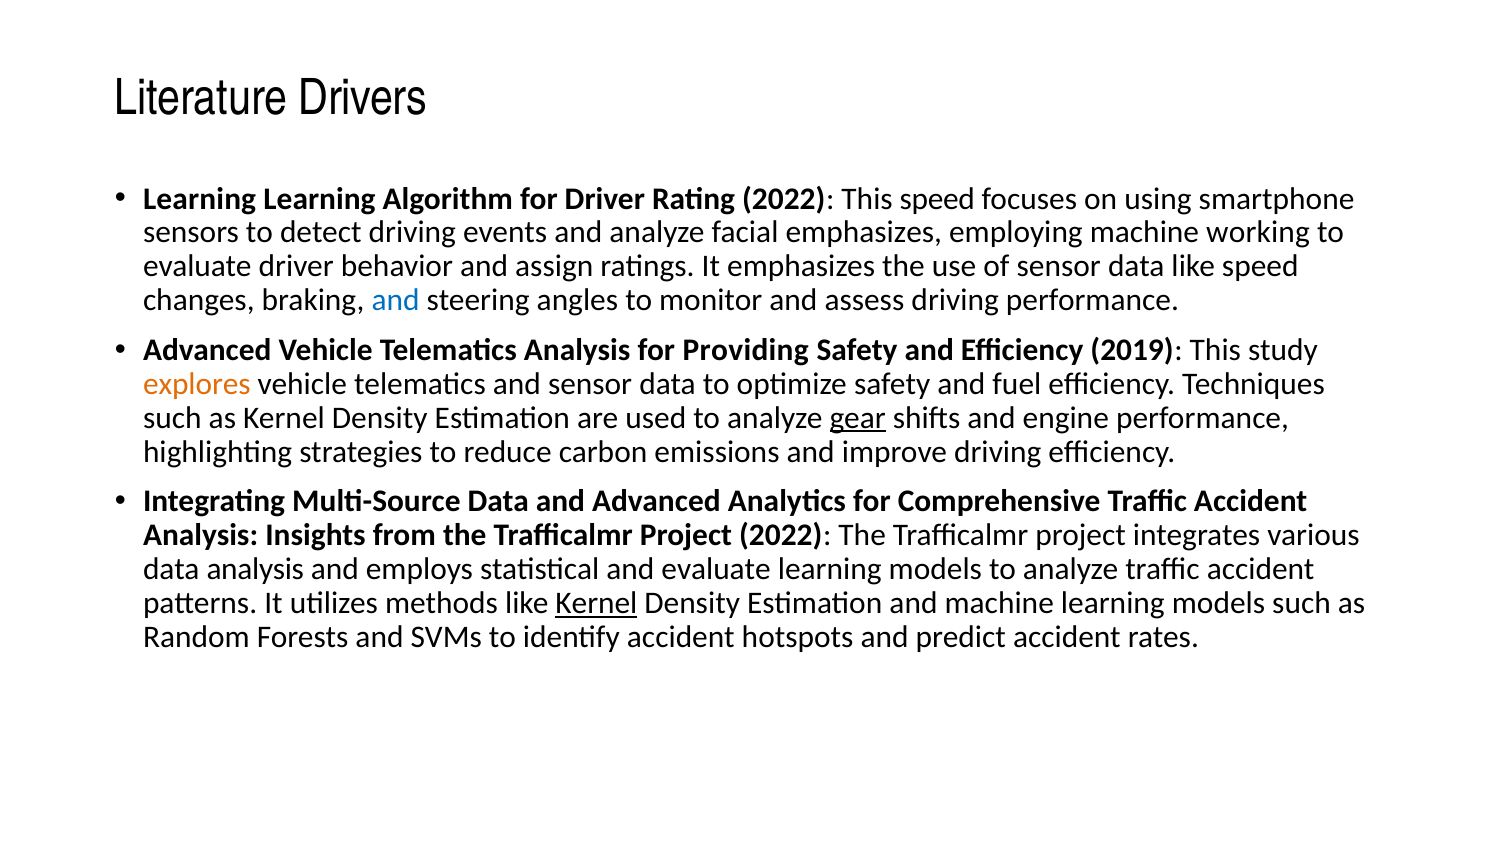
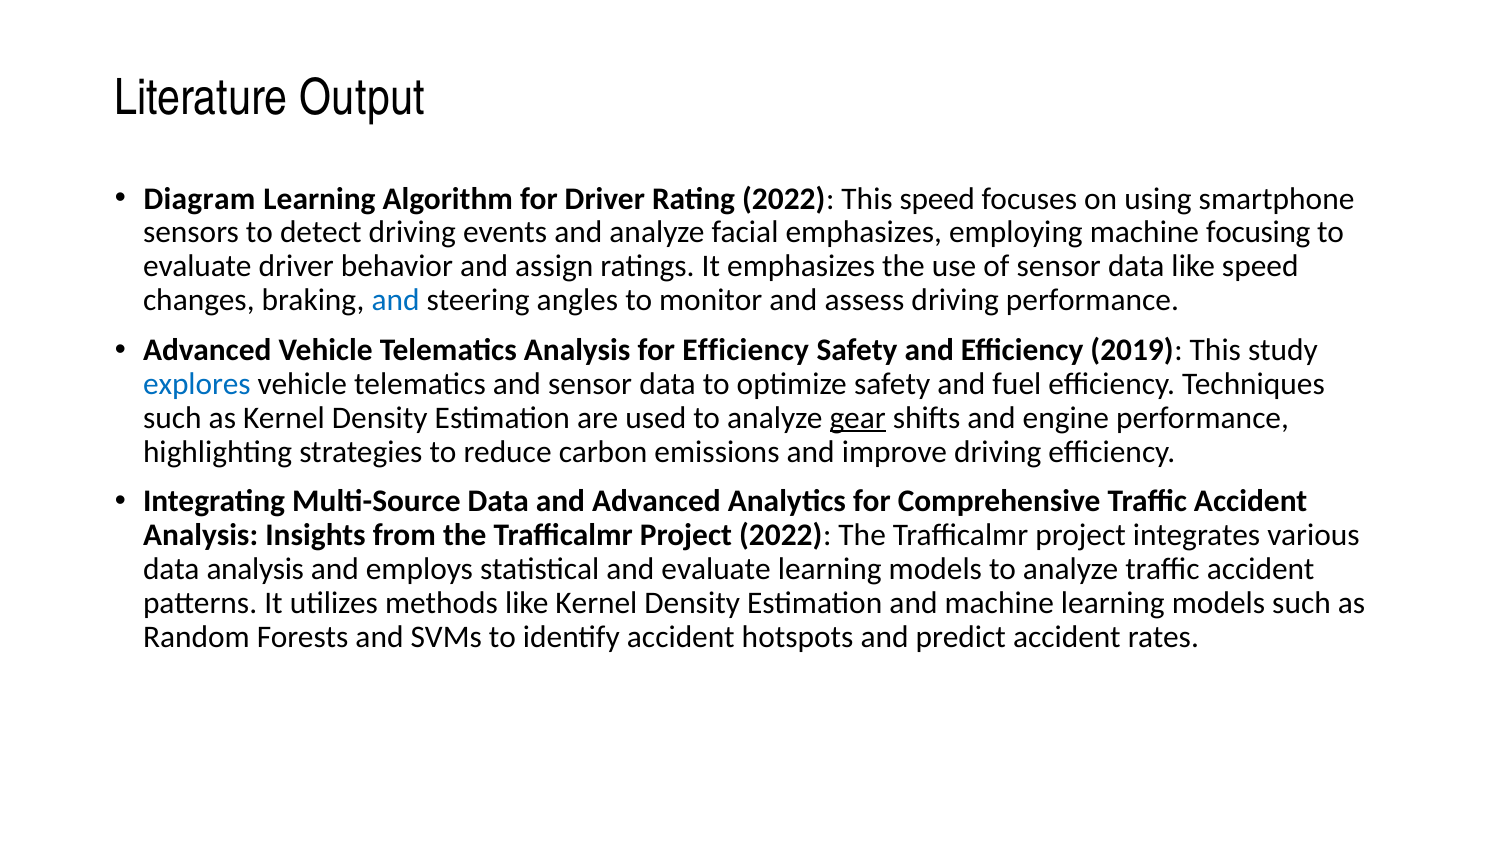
Drivers: Drivers -> Output (362, 98)
Learning: Learning -> Diagram (200, 199)
working: working -> focusing (1258, 233)
for Providing: Providing -> Efficiency (746, 350)
explores colour: orange -> blue (197, 384)
Kernel underline: present -> none (596, 603)
